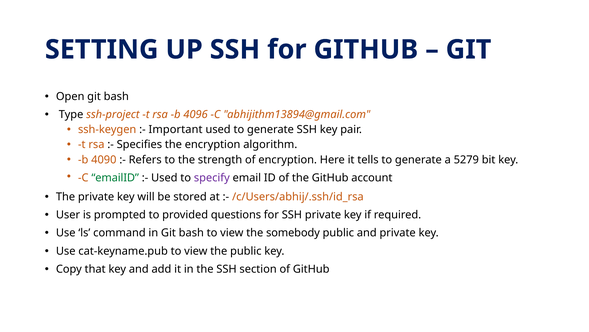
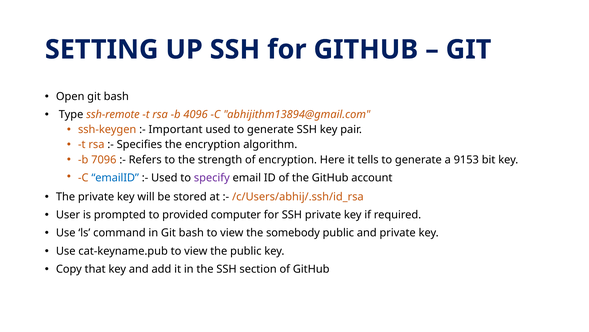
ssh-project: ssh-project -> ssh-remote (113, 114)
4090: 4090 -> 7096 (104, 159)
5279: 5279 -> 9153 (466, 159)
emailID colour: green -> blue (115, 178)
questions: questions -> computer (236, 214)
